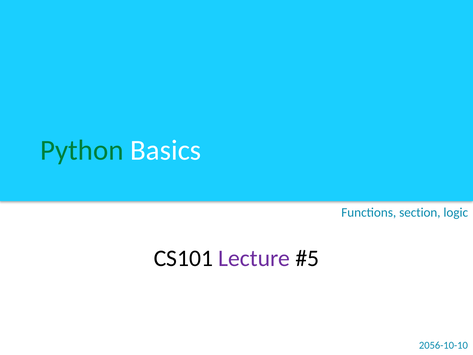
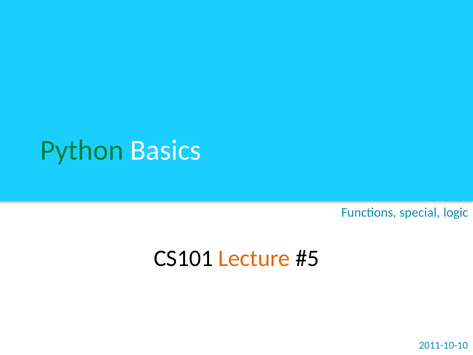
section: section -> special (420, 212)
Lecture colour: purple -> orange (254, 258)
2056-10-10: 2056-10-10 -> 2011-10-10 (443, 345)
